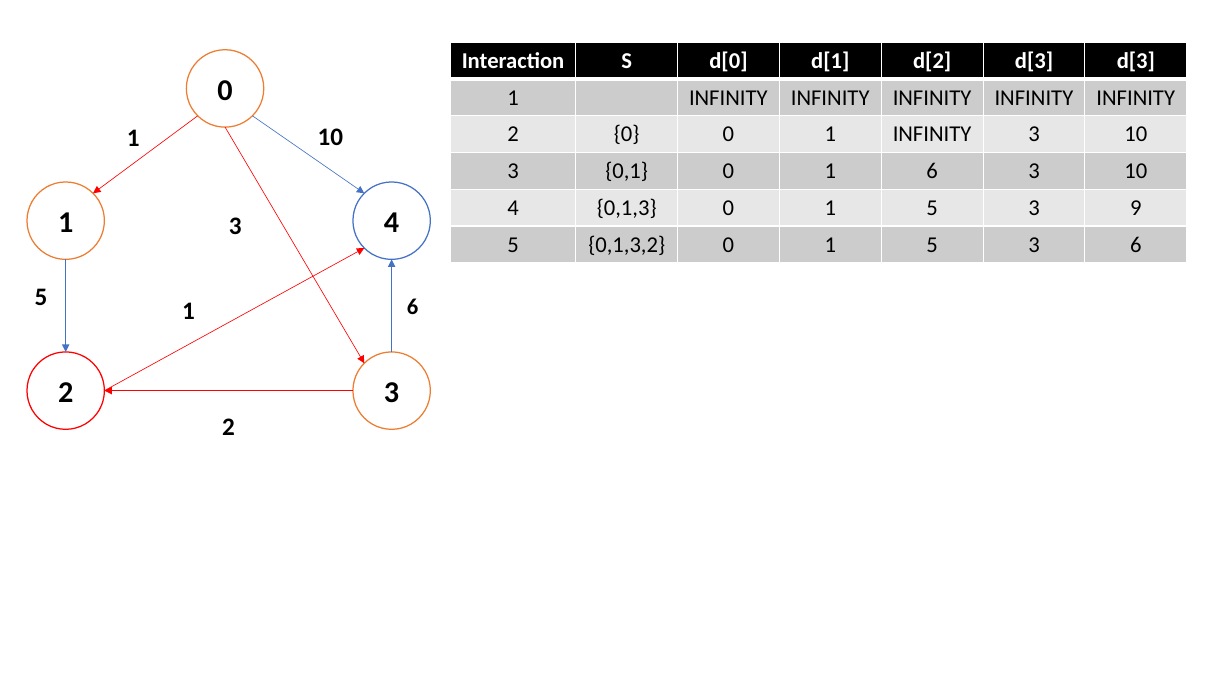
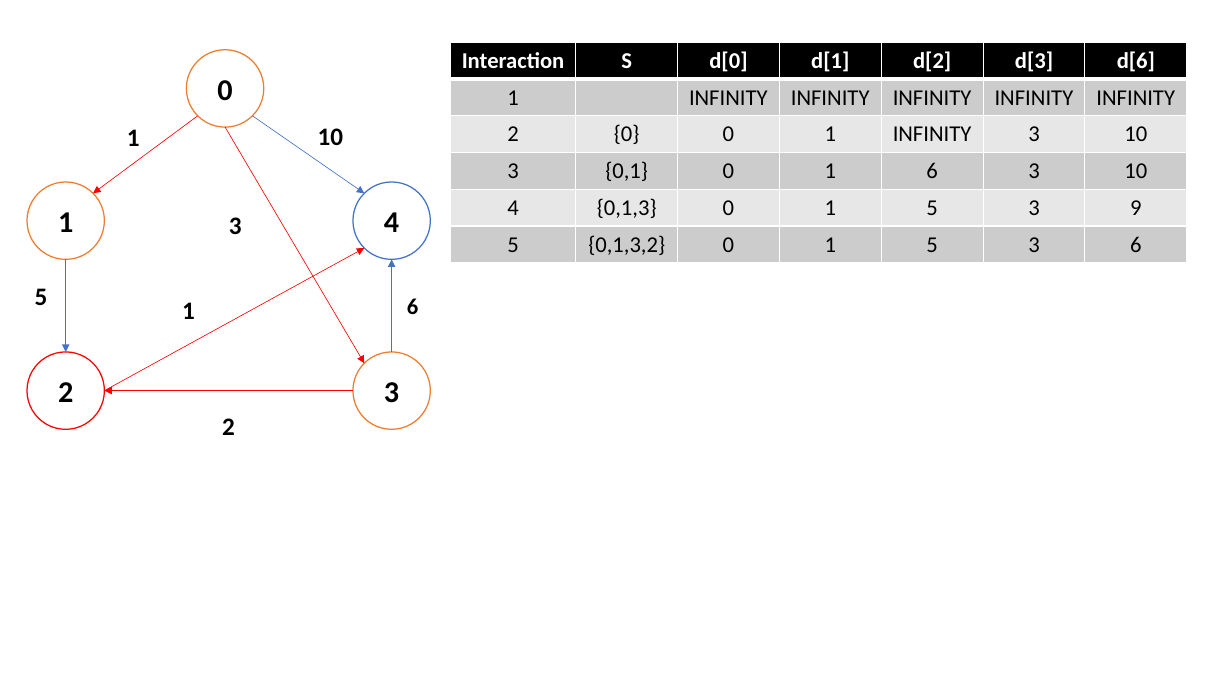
d[3 d[3: d[3 -> d[6 (1136, 61)
